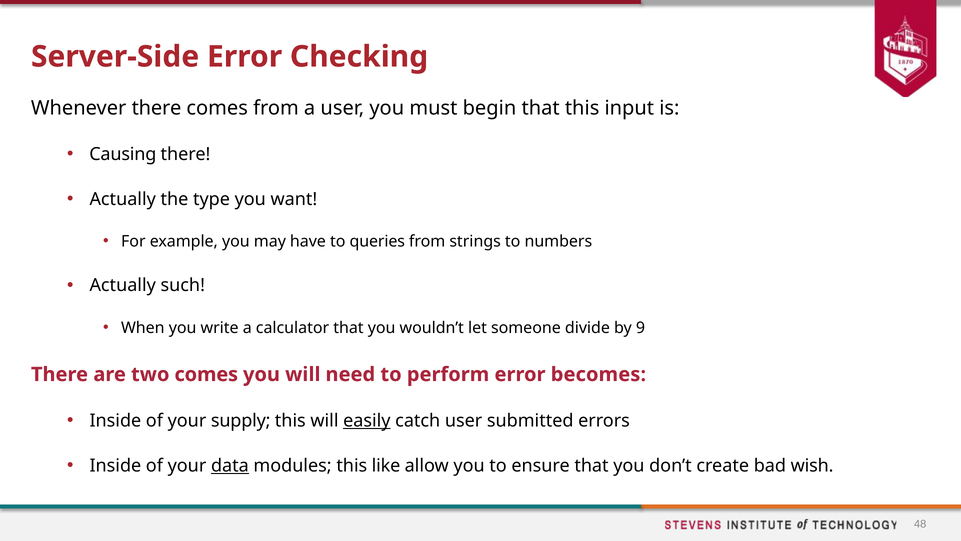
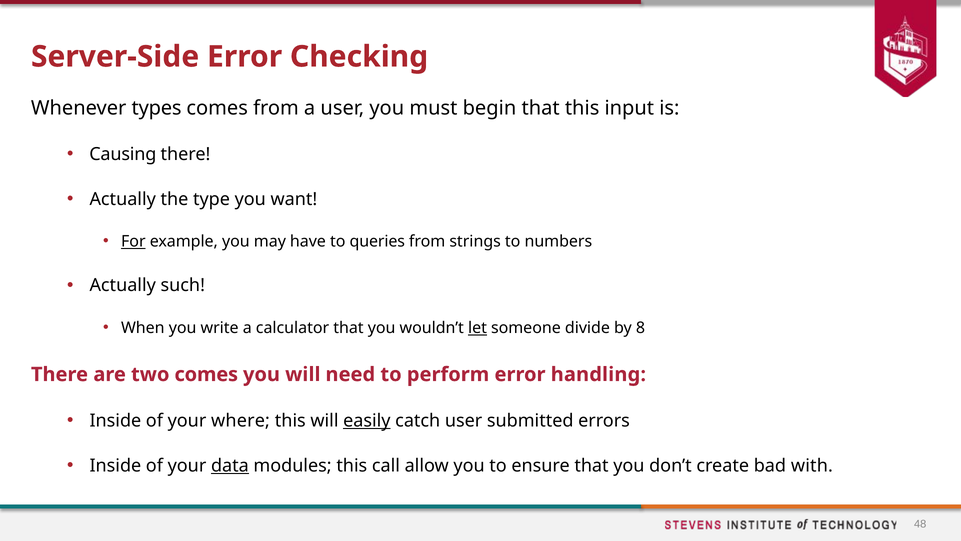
Whenever there: there -> types (157, 108)
For underline: none -> present (133, 241)
let underline: none -> present (477, 328)
9: 9 -> 8 (640, 328)
becomes: becomes -> handling (598, 374)
supply: supply -> where (241, 420)
like: like -> call (386, 465)
wish: wish -> with (812, 465)
